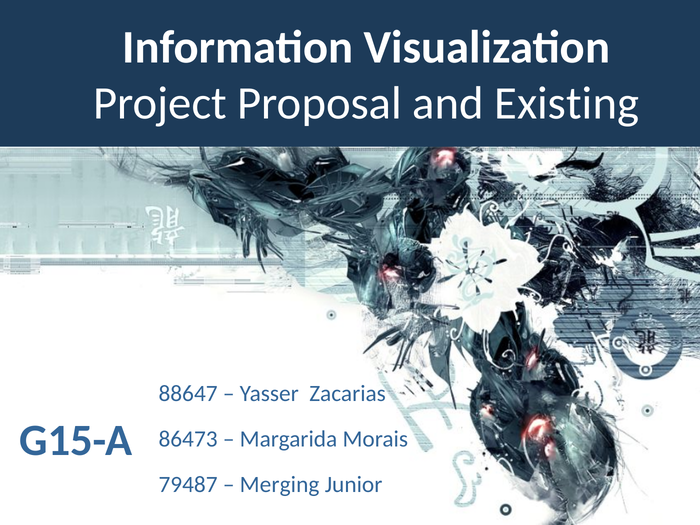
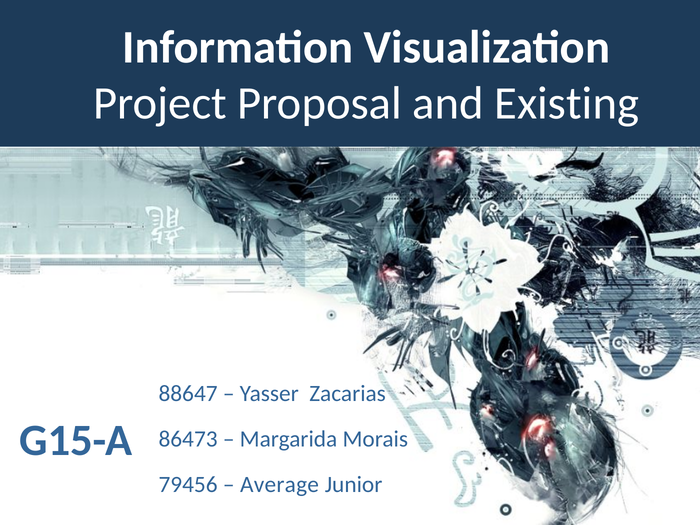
79487: 79487 -> 79456 (188, 485)
Merging: Merging -> Average (280, 485)
